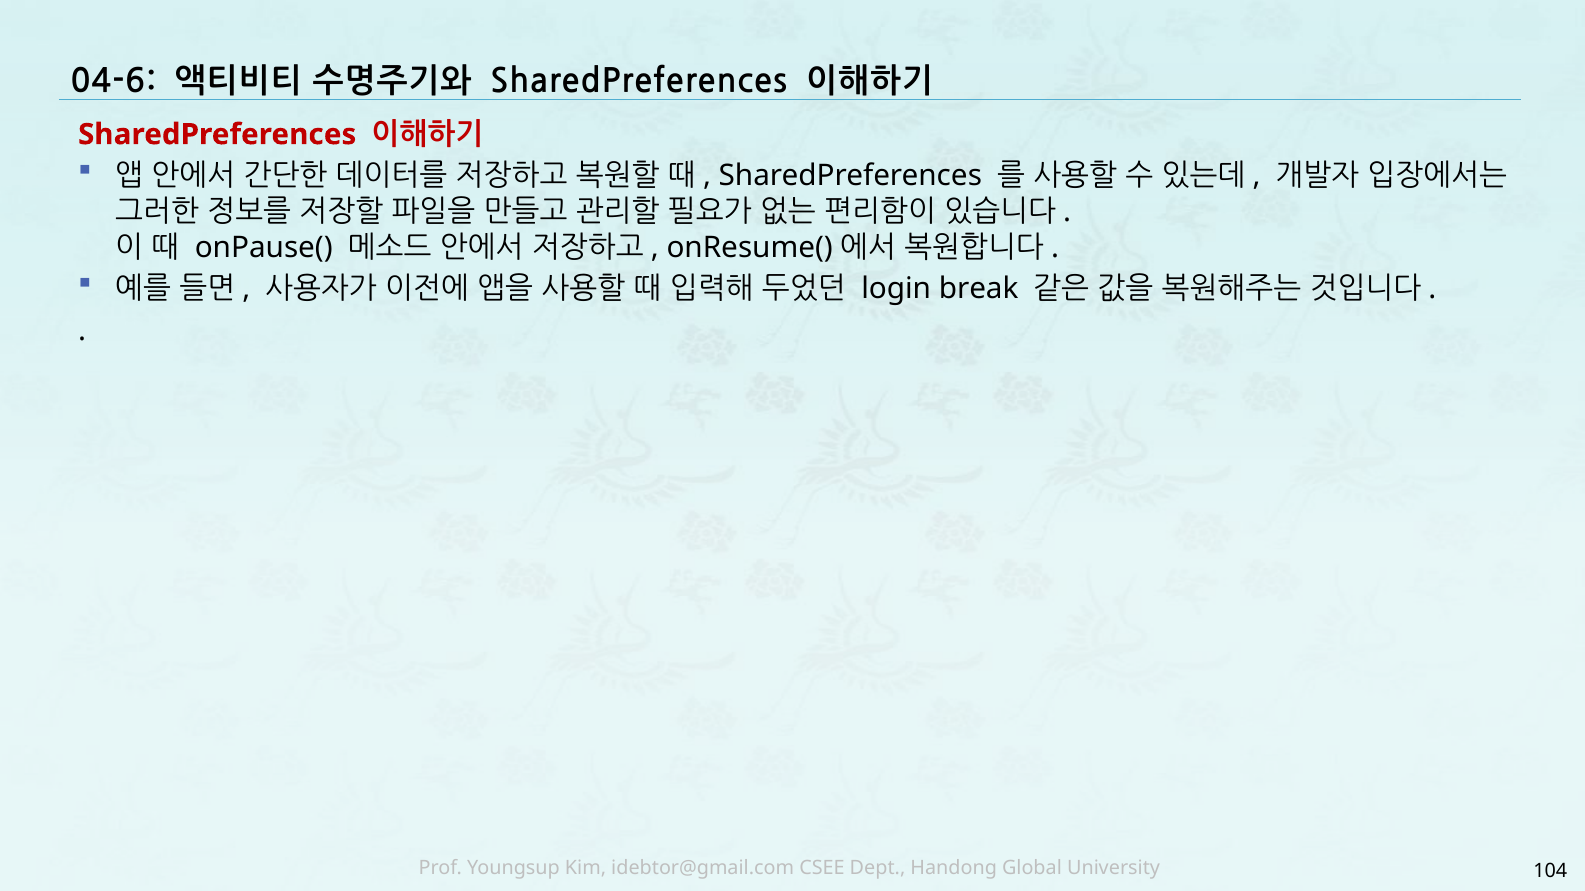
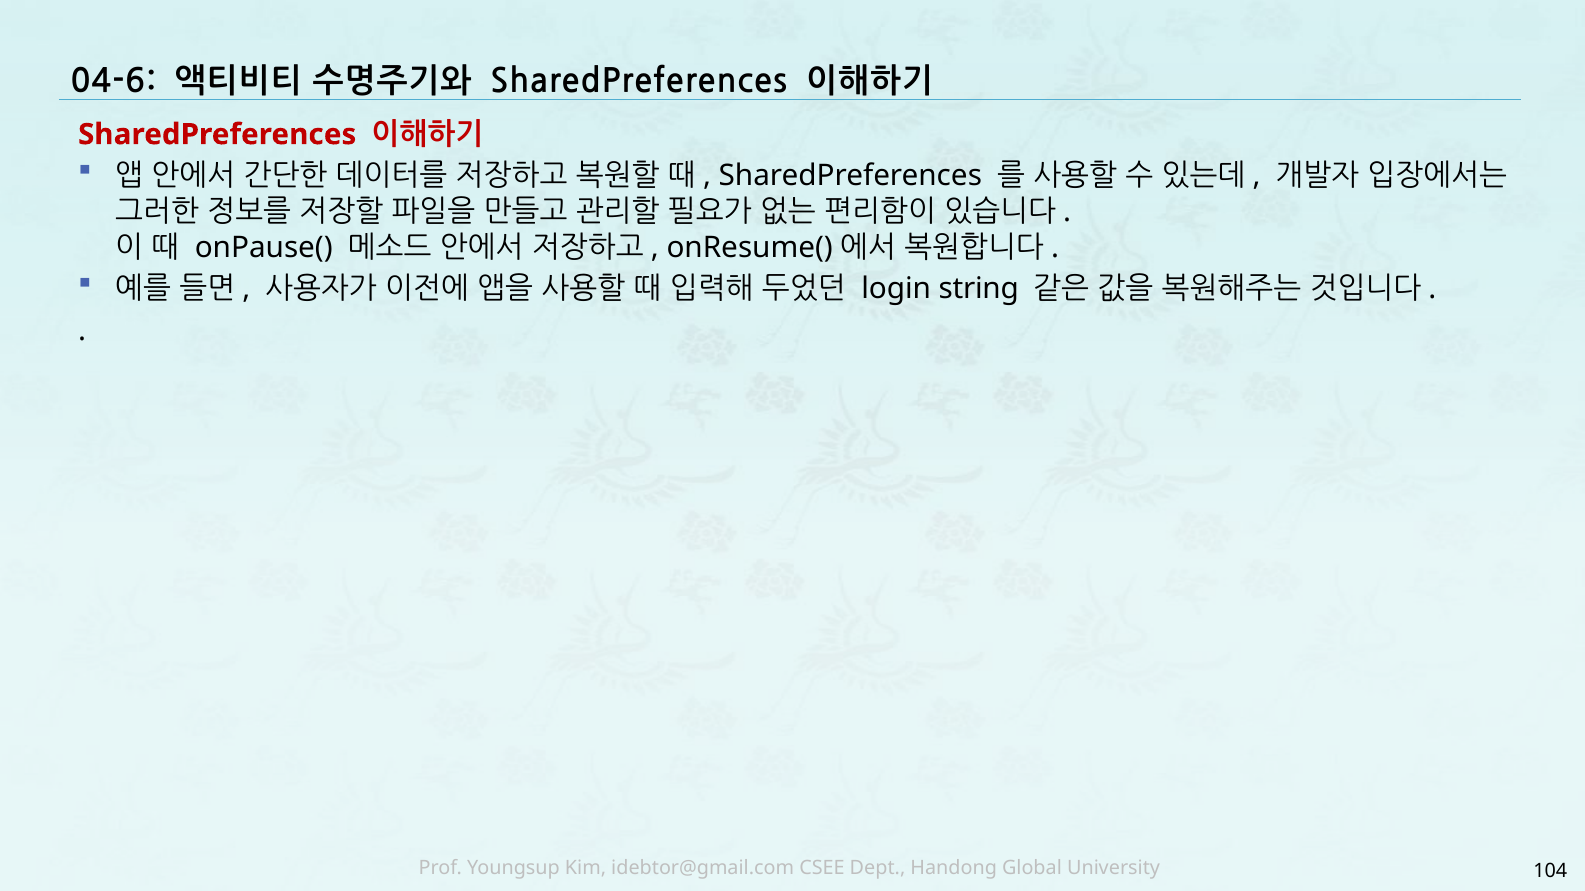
break: break -> string (979, 289)
